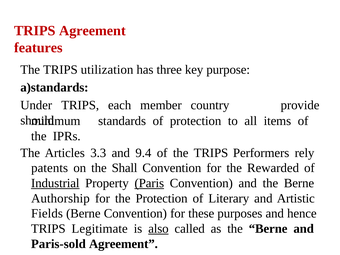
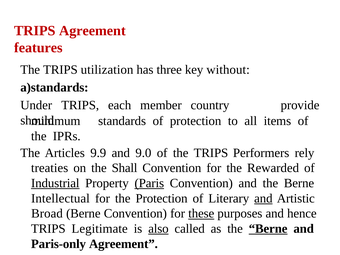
purpose: purpose -> without (228, 70)
3.3: 3.3 -> 9.9 (98, 153)
9.4: 9.4 -> 9.0 (143, 153)
patents: patents -> treaties (50, 168)
Authorship: Authorship -> Intellectual (60, 198)
and underline: none -> present (263, 198)
Fields: Fields -> Broad (47, 214)
these underline: none -> present (201, 214)
Berne underline: none -> present (268, 229)
Paris-sold: Paris-sold -> Paris-only (58, 244)
